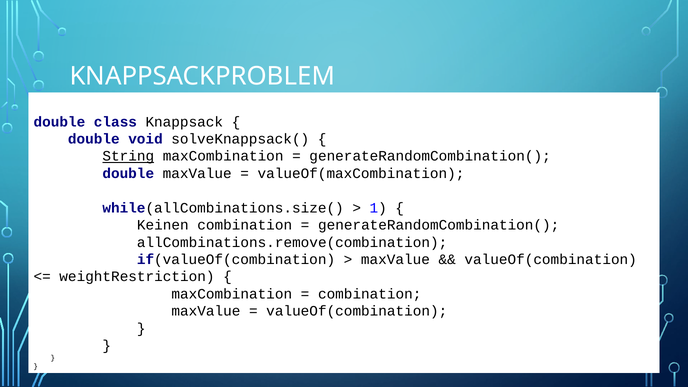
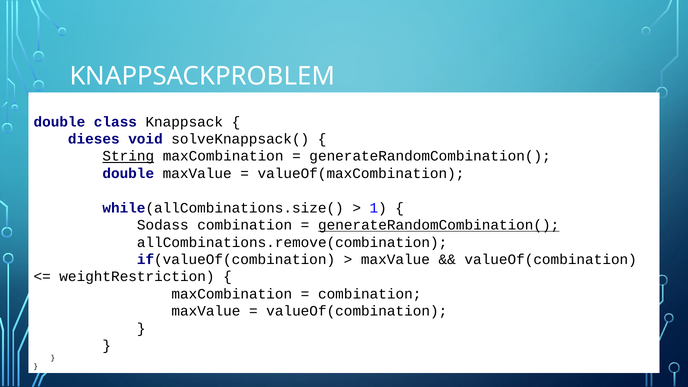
double: double -> dieses (94, 139)
Keinen: Keinen -> Sodass (163, 225)
generateRandomCombination( underline: none -> present (439, 225)
